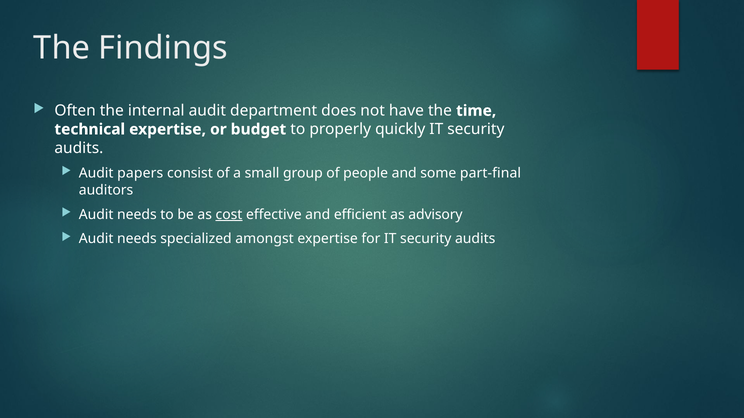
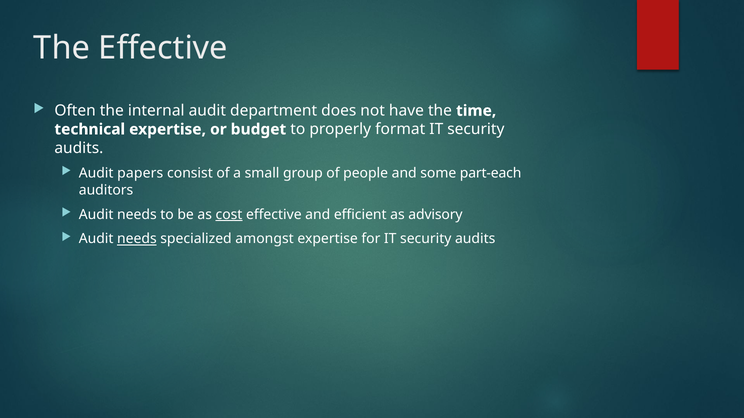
The Findings: Findings -> Effective (163, 48)
quickly: quickly -> format (400, 129)
part-final: part-final -> part-each (491, 173)
needs underline: none -> present (137, 239)
